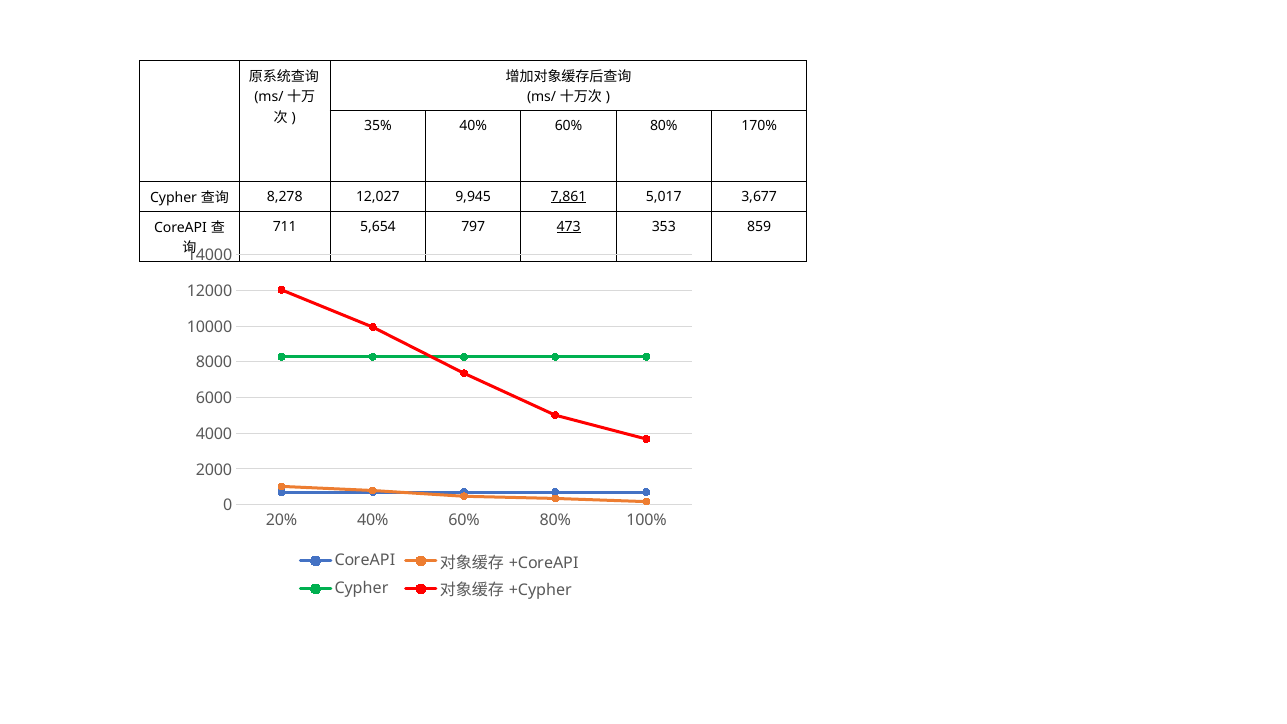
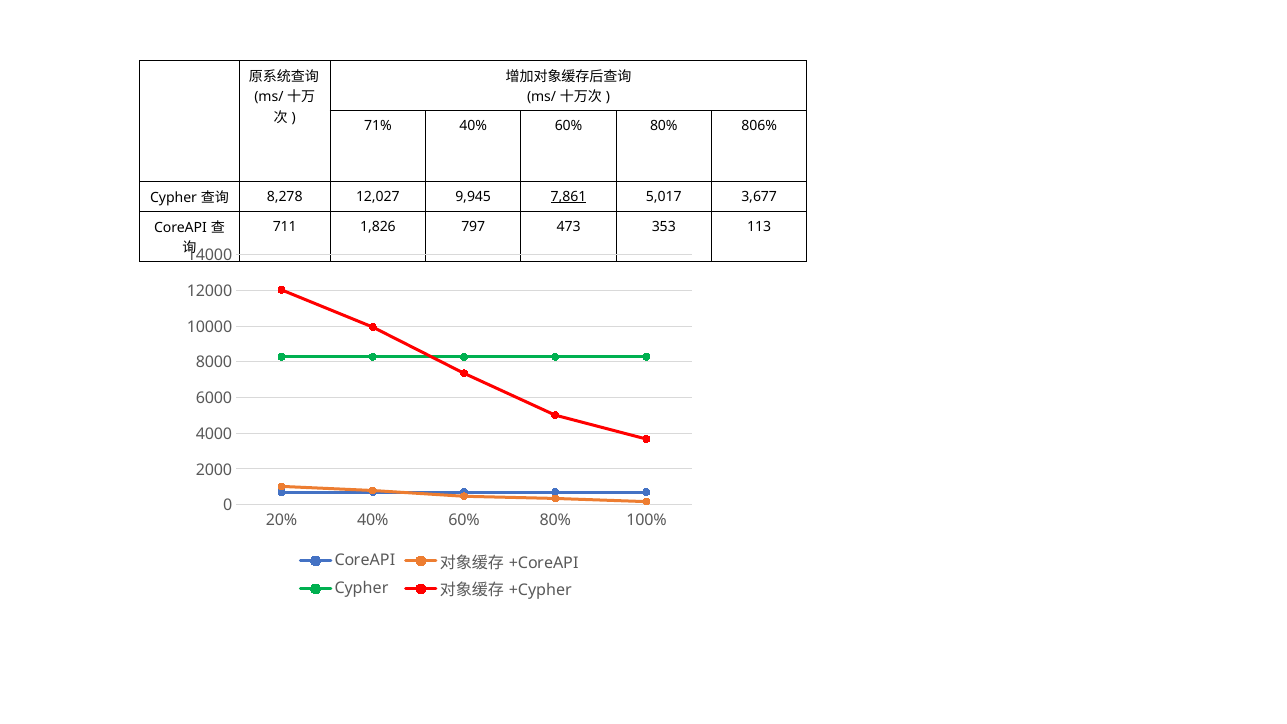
35%: 35% -> 71% (378, 126)
170%: 170% -> 806% (759, 126)
5,654: 5,654 -> 1,826 (378, 227)
473 underline: present -> none (569, 227)
859: 859 -> 113 (759, 227)
